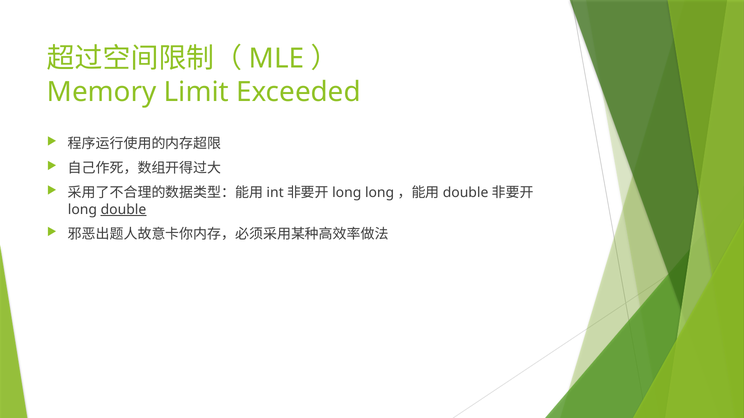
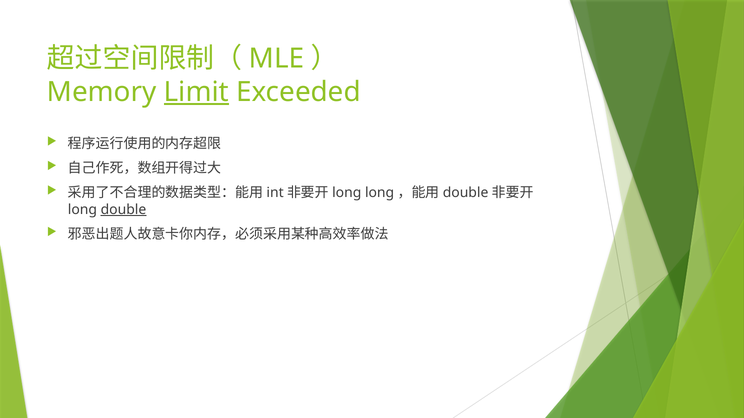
Limit underline: none -> present (196, 92)
